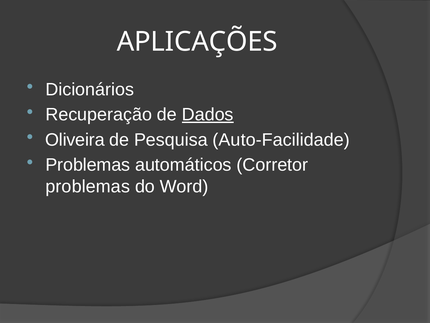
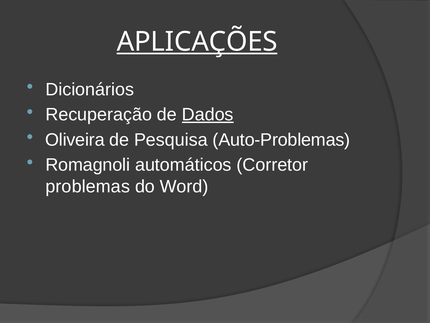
APLICAÇÕES underline: none -> present (197, 42)
Auto-Facilidade: Auto-Facilidade -> Auto-Problemas (281, 140)
Problemas: Problemas -> Romagnoli (88, 165)
